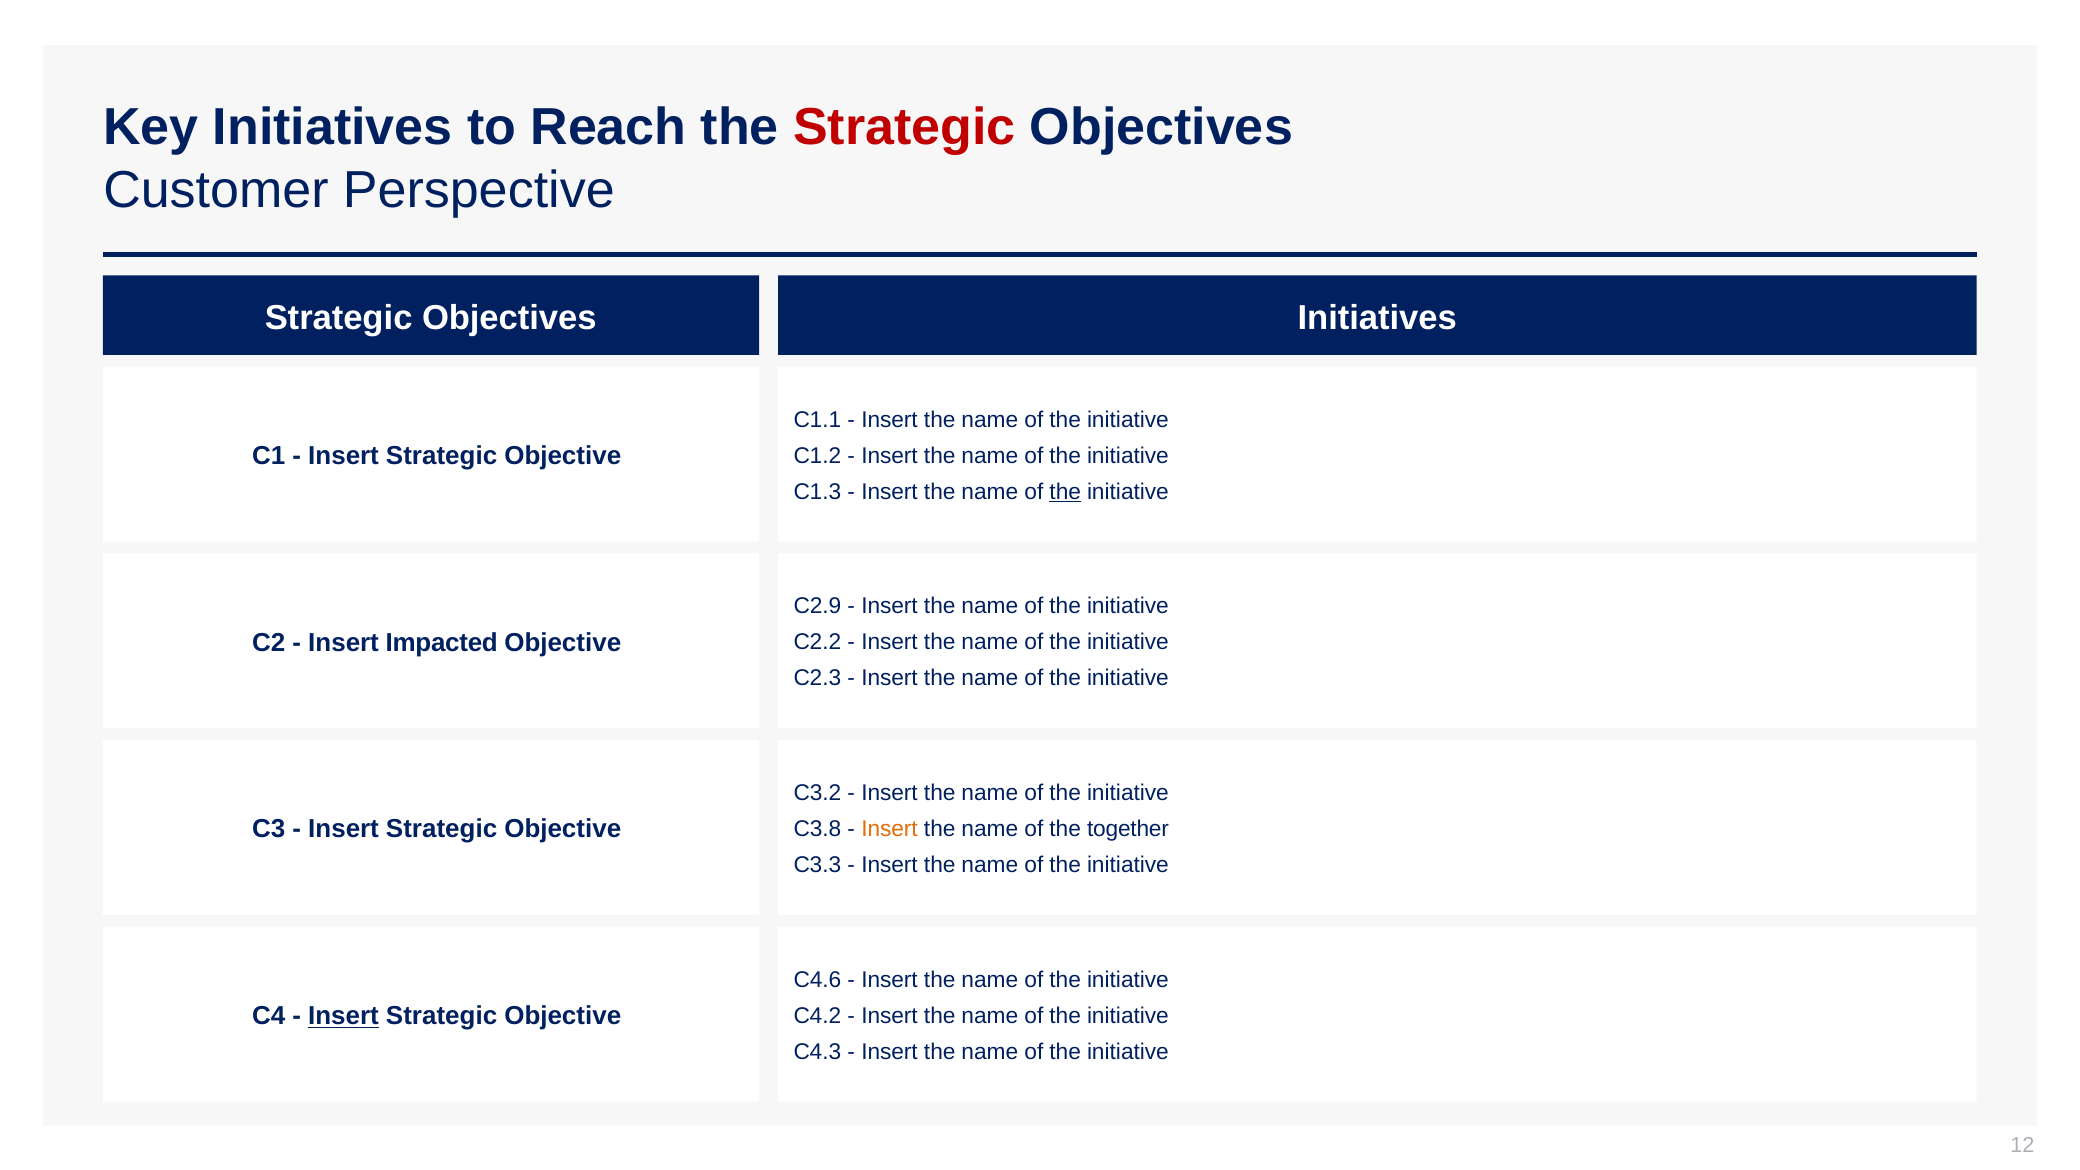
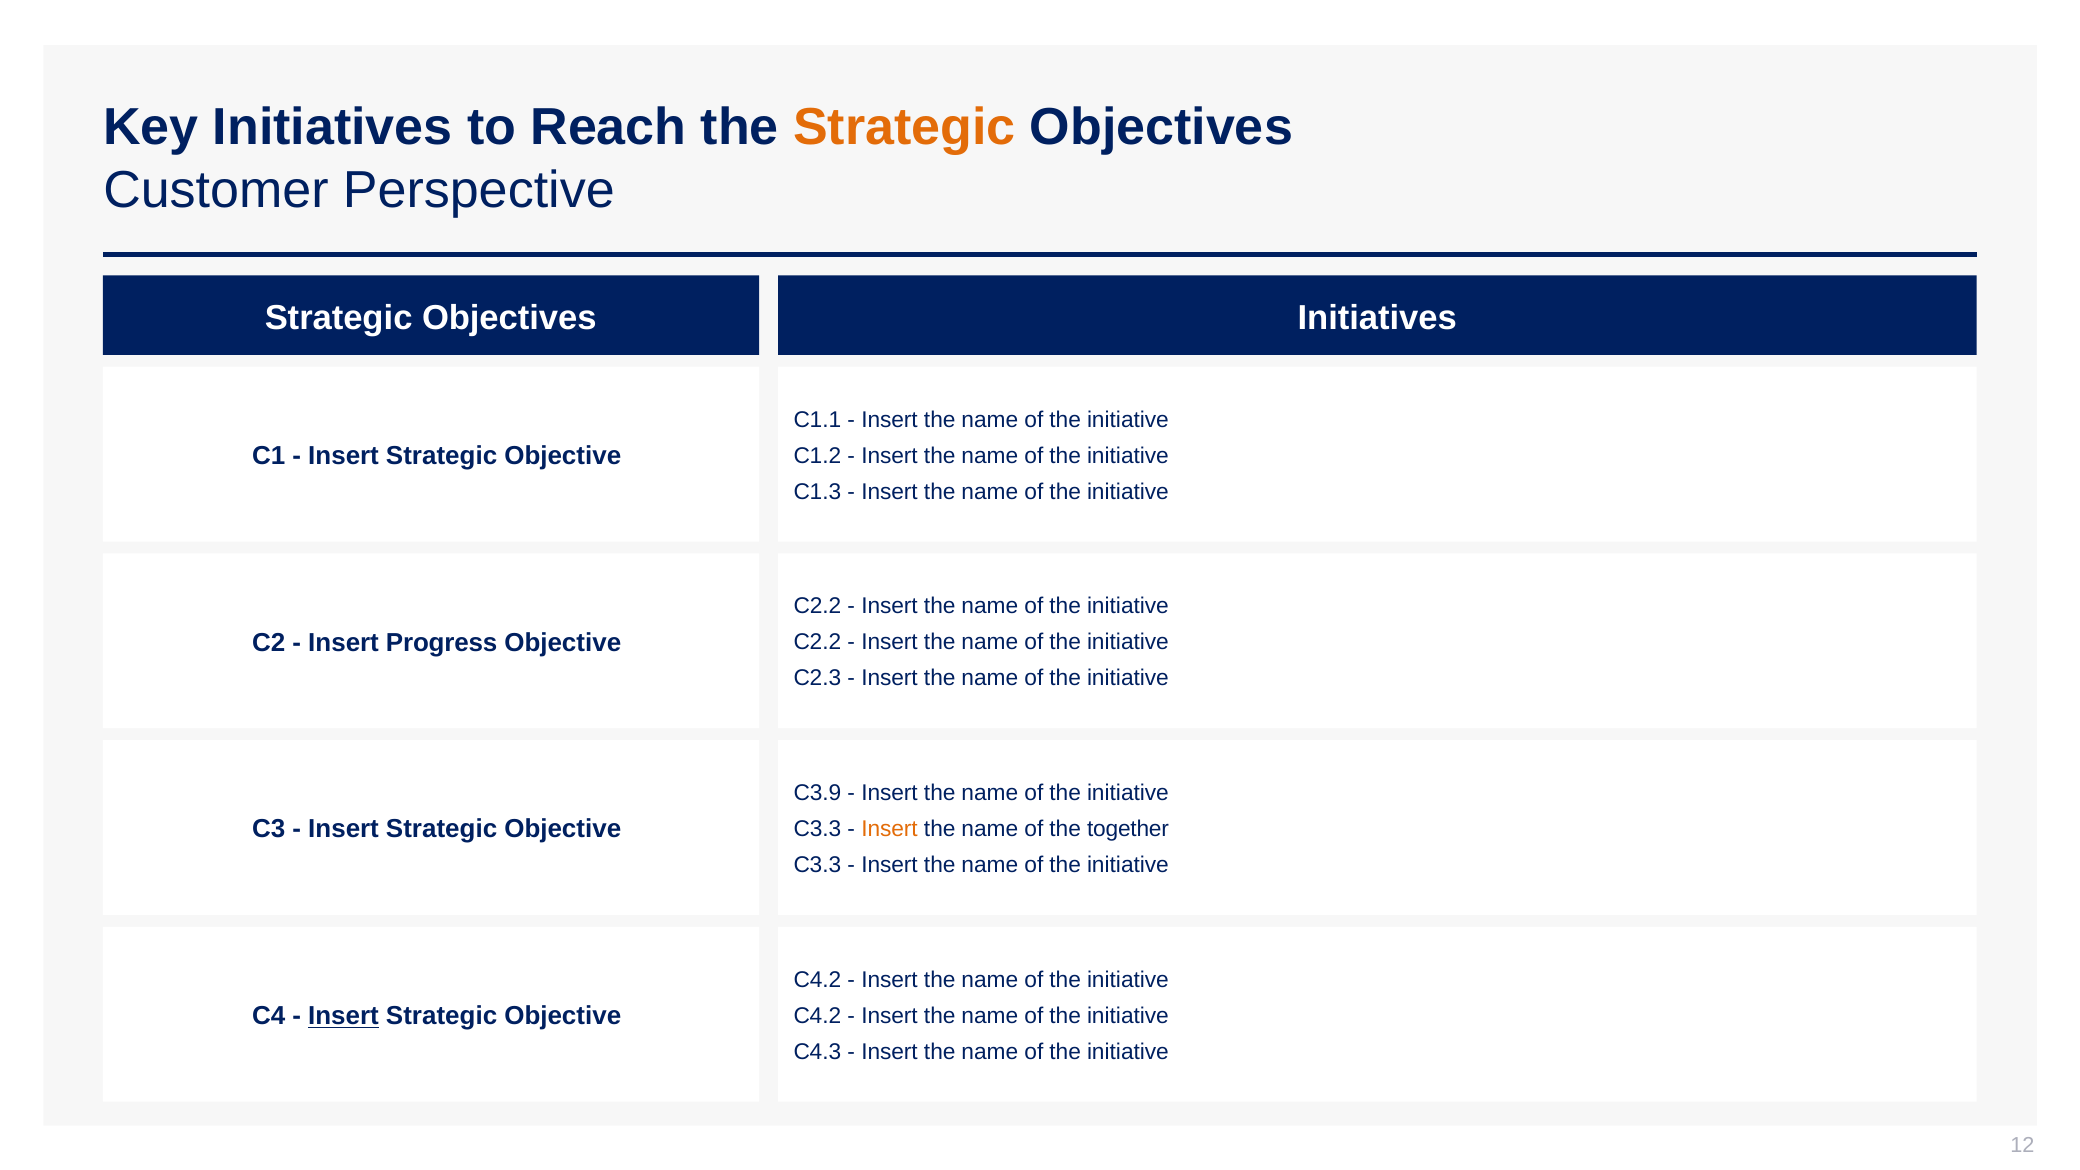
Strategic colour: red -> orange (904, 128)
the underline: present -> none (1065, 492)
C2.9: C2.9 -> C2.2 (817, 606)
Impacted: Impacted -> Progress (442, 643)
C3.2: C3.2 -> C3.9 (817, 793)
C3.8: C3.8 -> C3.3 (817, 829)
C4.6: C4.6 -> C4.2 (817, 980)
